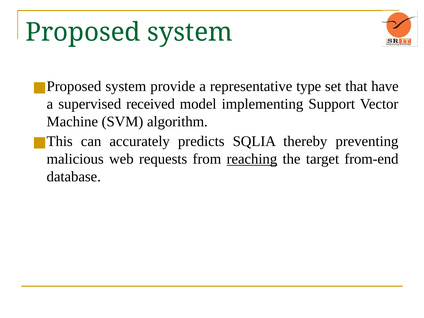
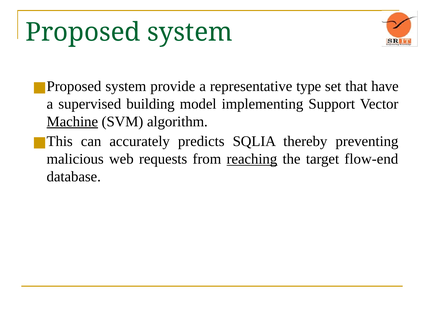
received: received -> building (151, 104)
Machine underline: none -> present (72, 122)
from-end: from-end -> flow-end (371, 159)
